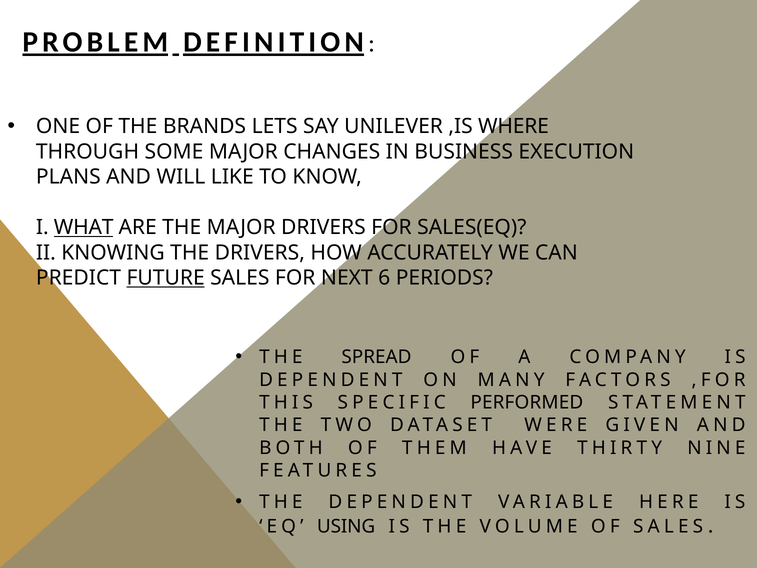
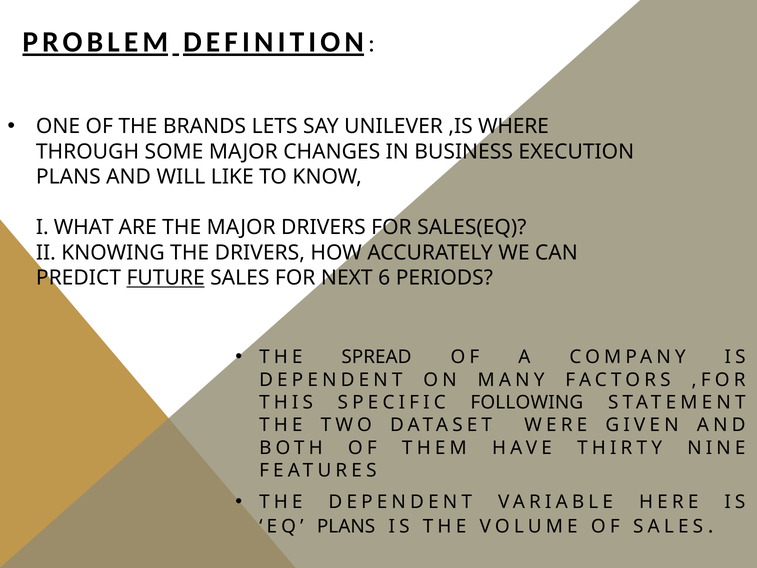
WHAT underline: present -> none (84, 227)
PERFORMED: PERFORMED -> FOLLOWING (527, 402)
EQ USING: USING -> PLANS (346, 526)
